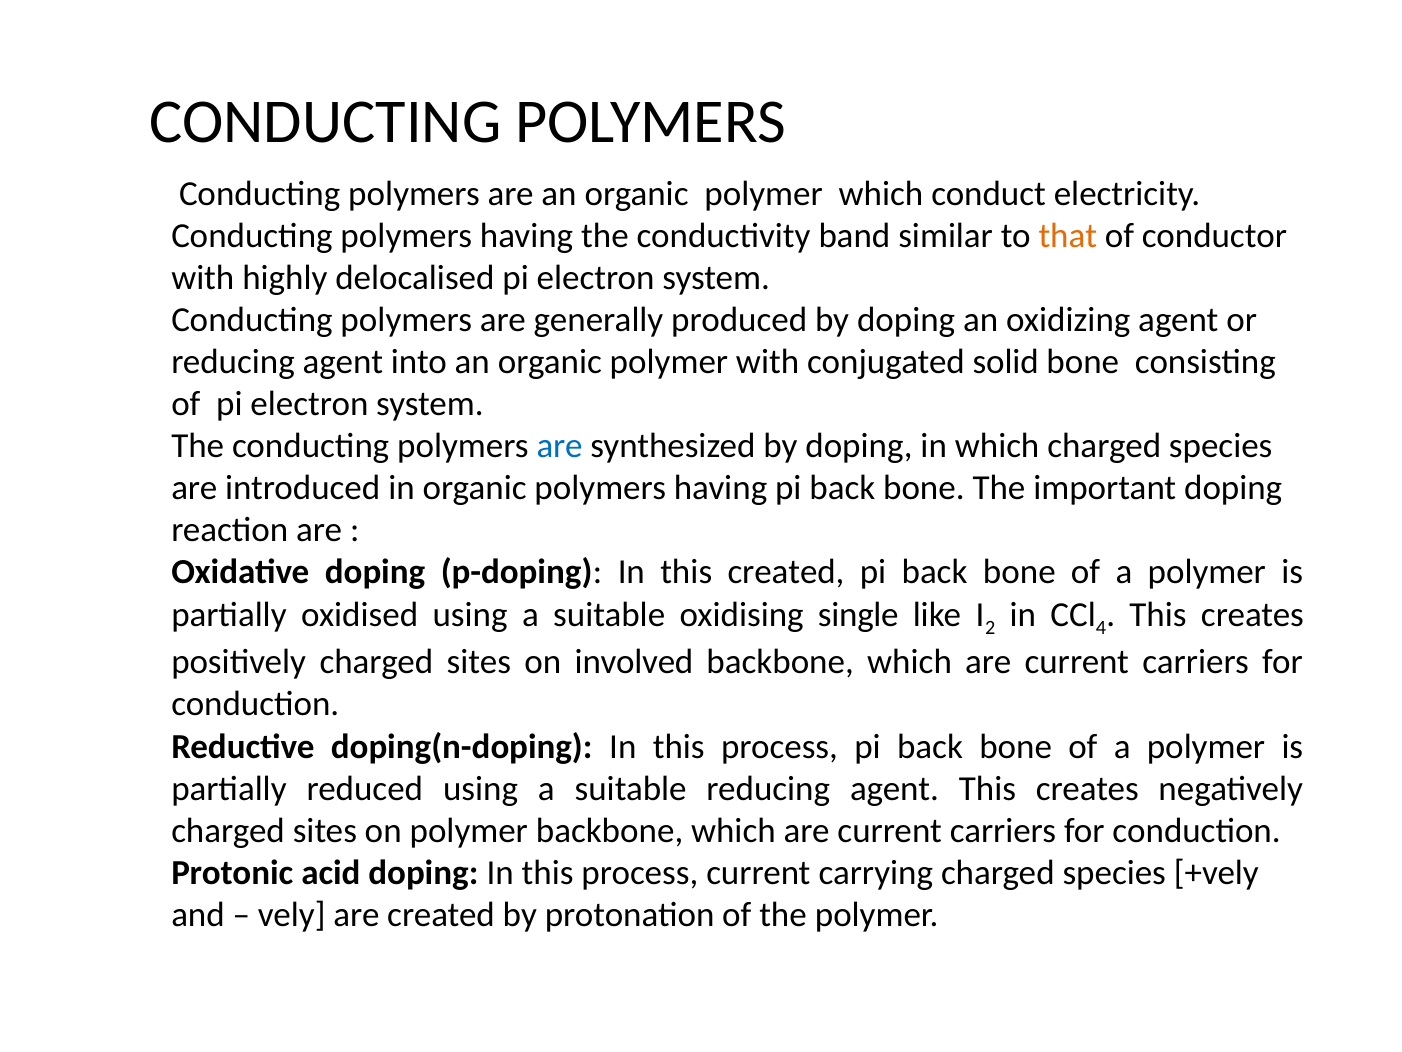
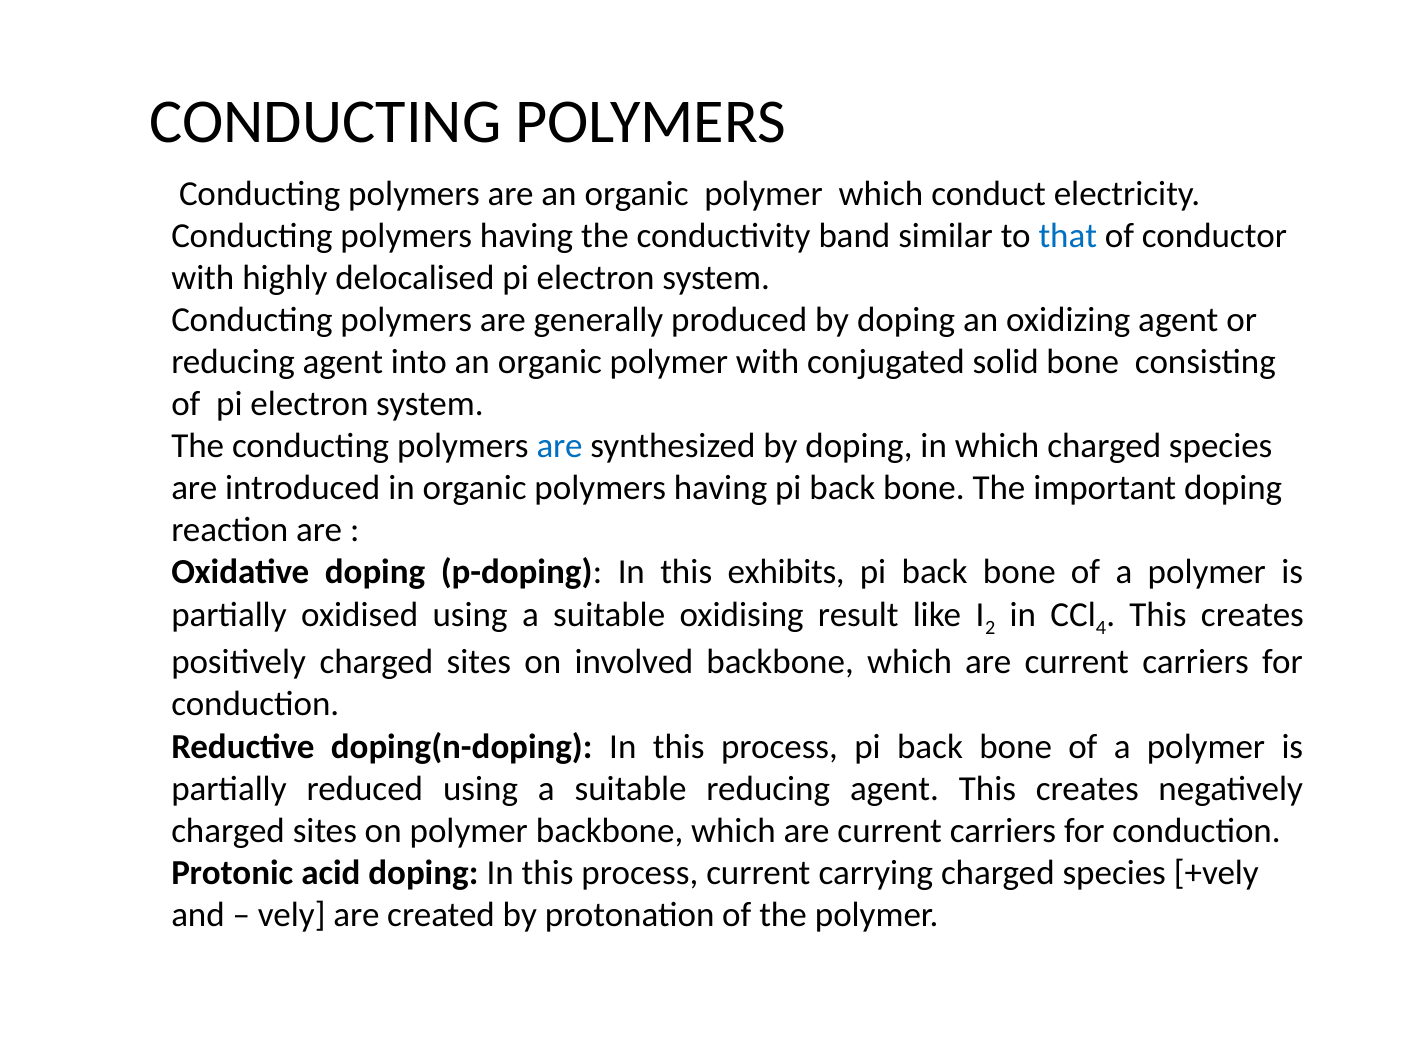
that colour: orange -> blue (1068, 236)
this created: created -> exhibits (786, 572)
single: single -> result (858, 614)
